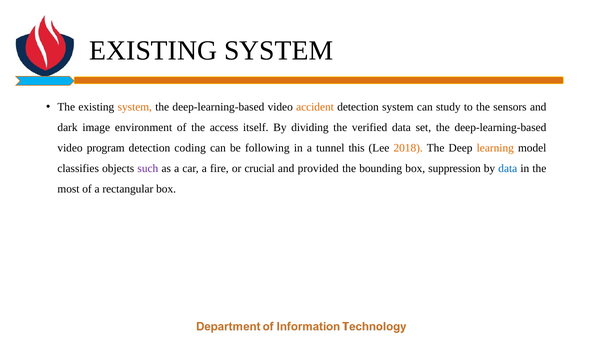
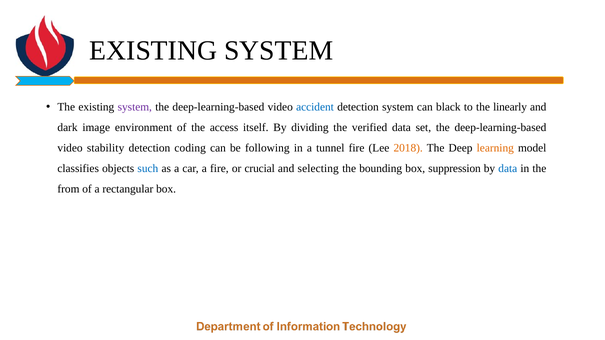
system colour: orange -> purple (135, 107)
accident colour: orange -> blue (315, 107)
study: study -> black (448, 107)
sensors: sensors -> linearly (510, 107)
program: program -> stability (106, 148)
tunnel this: this -> fire (357, 148)
such colour: purple -> blue (148, 169)
provided: provided -> selecting (318, 169)
most: most -> from (68, 189)
